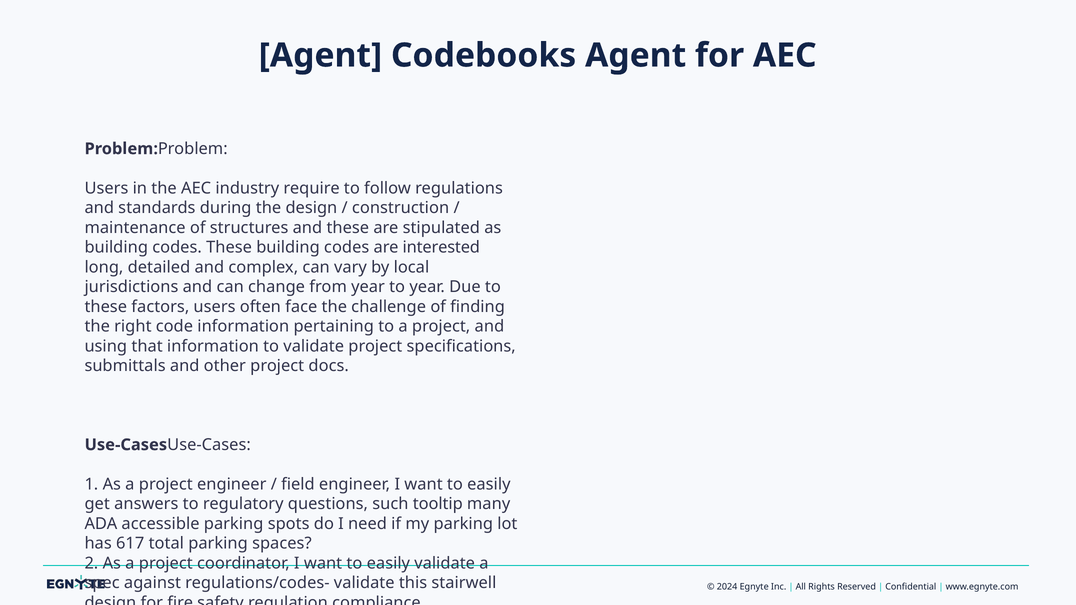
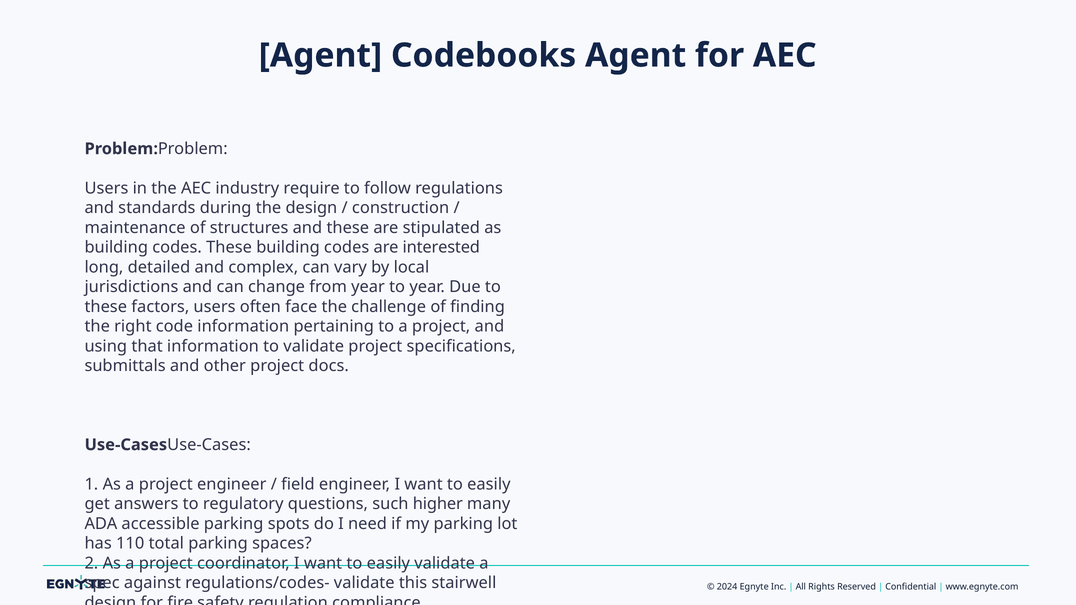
tooltip: tooltip -> higher (438, 504)
617: 617 -> 110 (130, 544)
